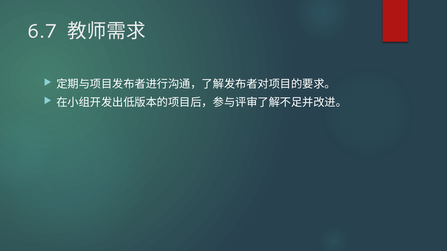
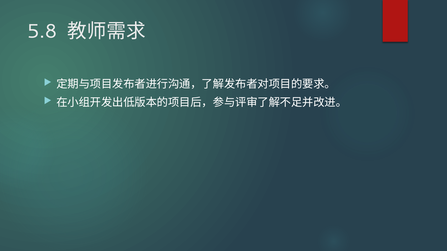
6.7: 6.7 -> 5.8 (42, 31)
